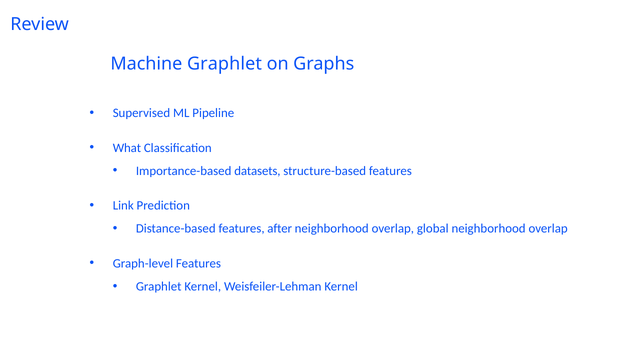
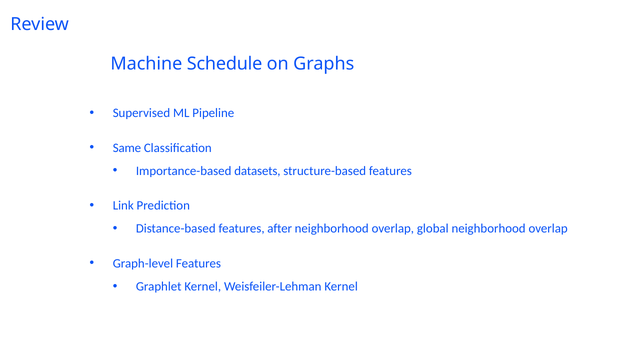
Machine Graphlet: Graphlet -> Schedule (225, 64)
What: What -> Same (127, 148)
